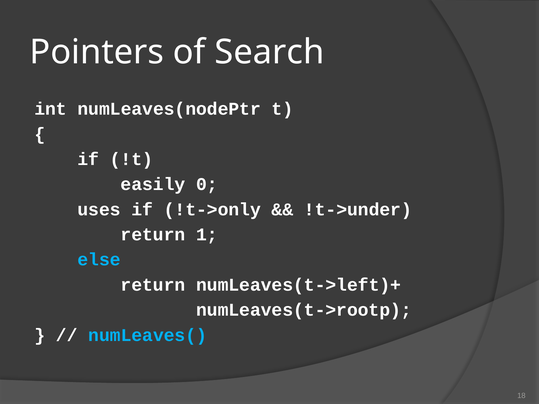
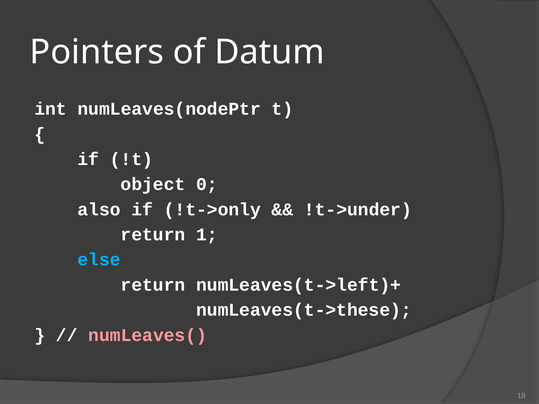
Search: Search -> Datum (270, 52)
easily: easily -> object (153, 184)
uses: uses -> also (99, 210)
numLeaves(t->rootp: numLeaves(t->rootp -> numLeaves(t->these (304, 310)
numLeaves( colour: light blue -> pink (148, 335)
